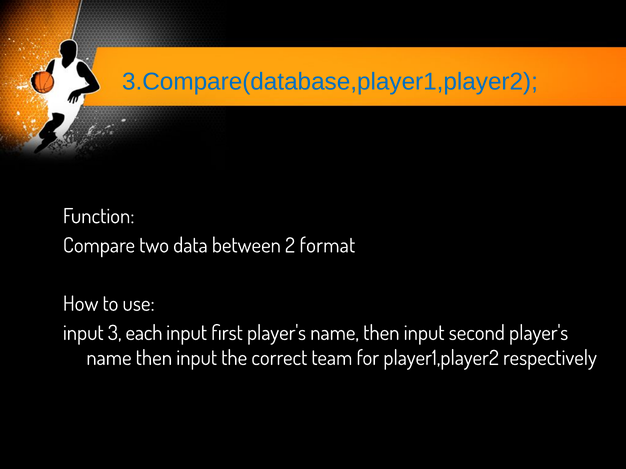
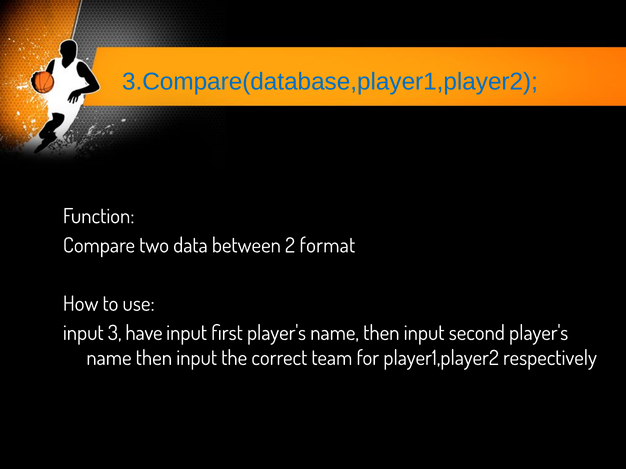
each: each -> have (144, 333)
